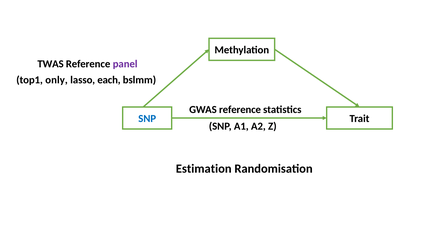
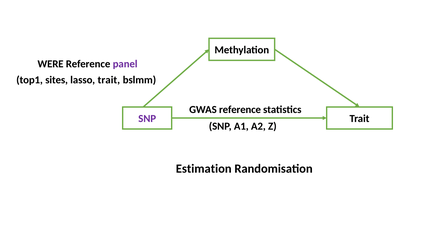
TWAS: TWAS -> WERE (51, 64)
only: only -> sites (57, 80)
lasso each: each -> trait (109, 80)
SNP colour: blue -> purple (147, 119)
